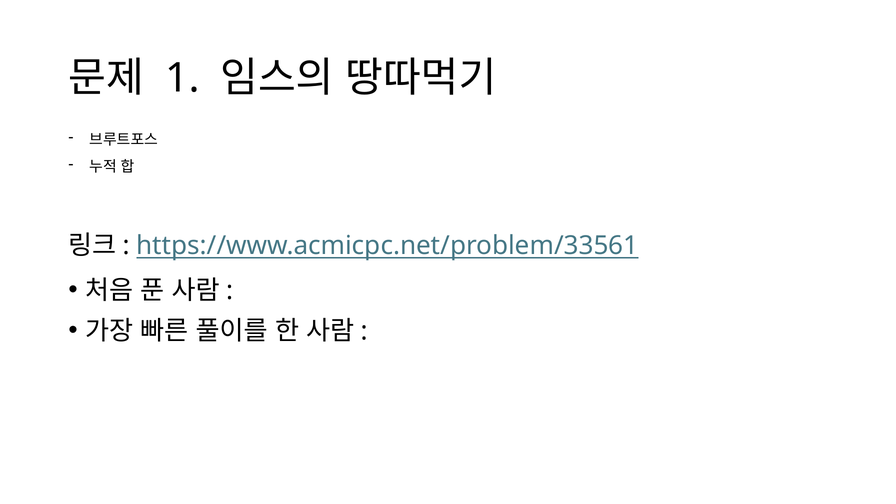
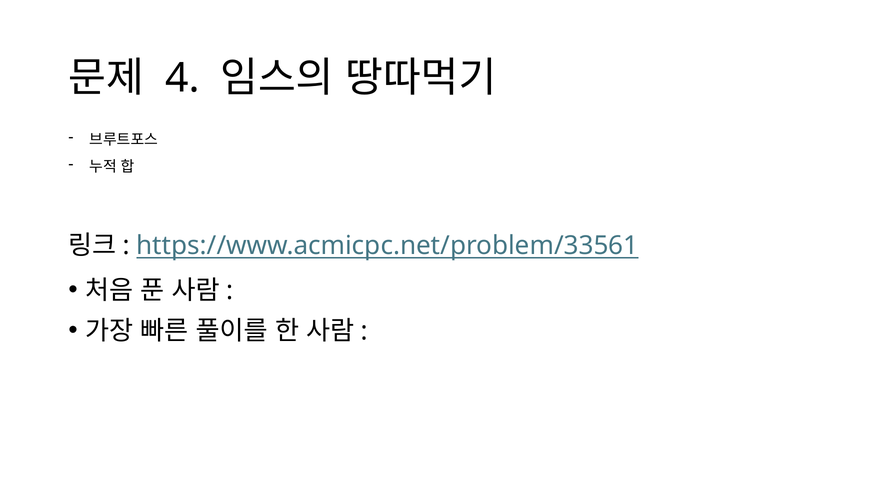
1: 1 -> 4 (183, 78)
